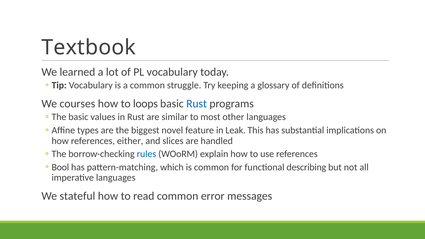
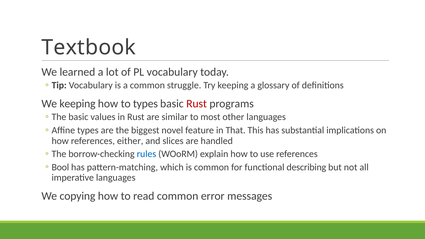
We courses: courses -> keeping (77, 104)
to loops: loops -> types (145, 104)
Rust colour: blue -> red (197, 104)
Leak: Leak -> That (236, 130)
stateful: stateful -> copying (77, 196)
